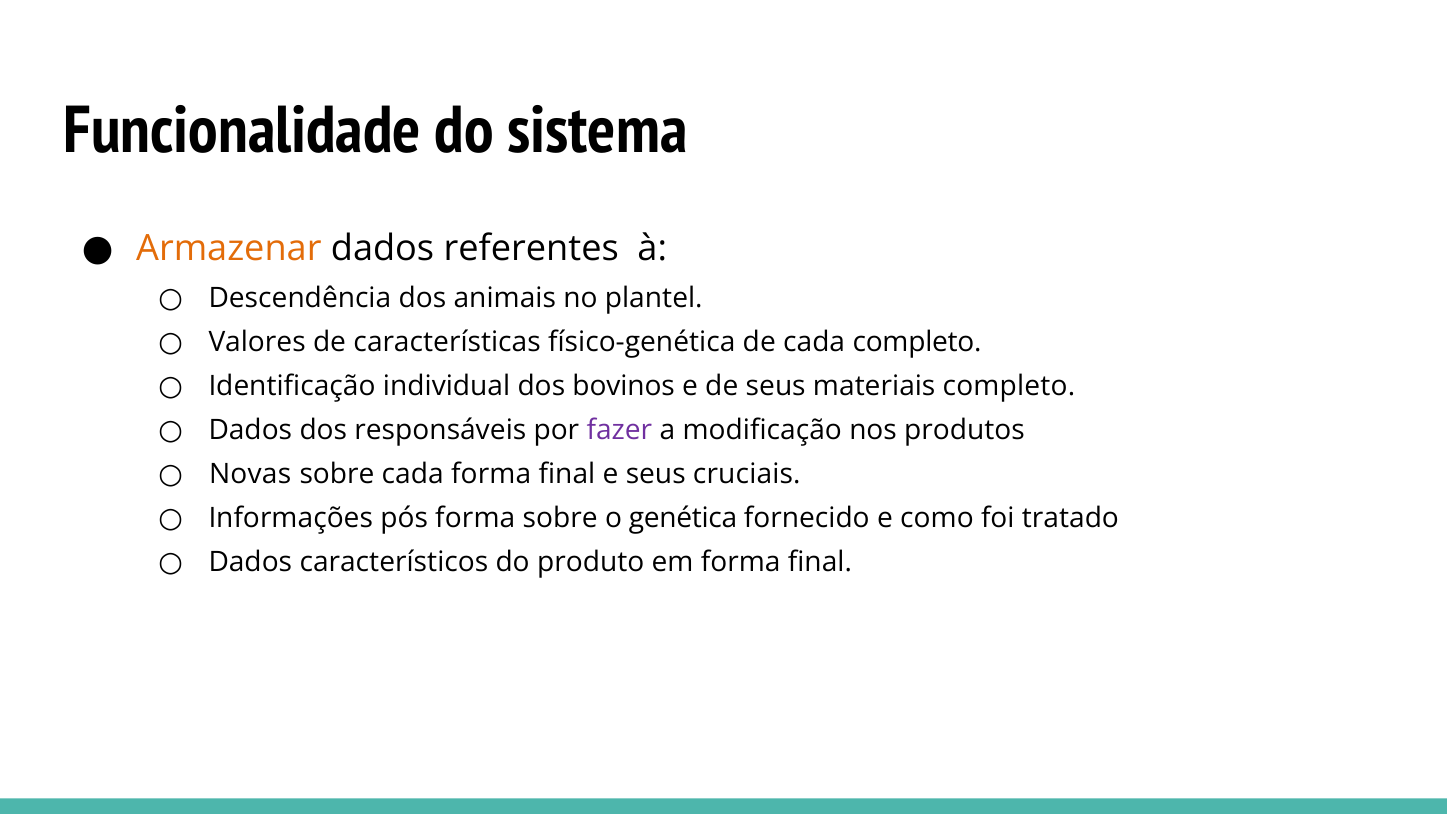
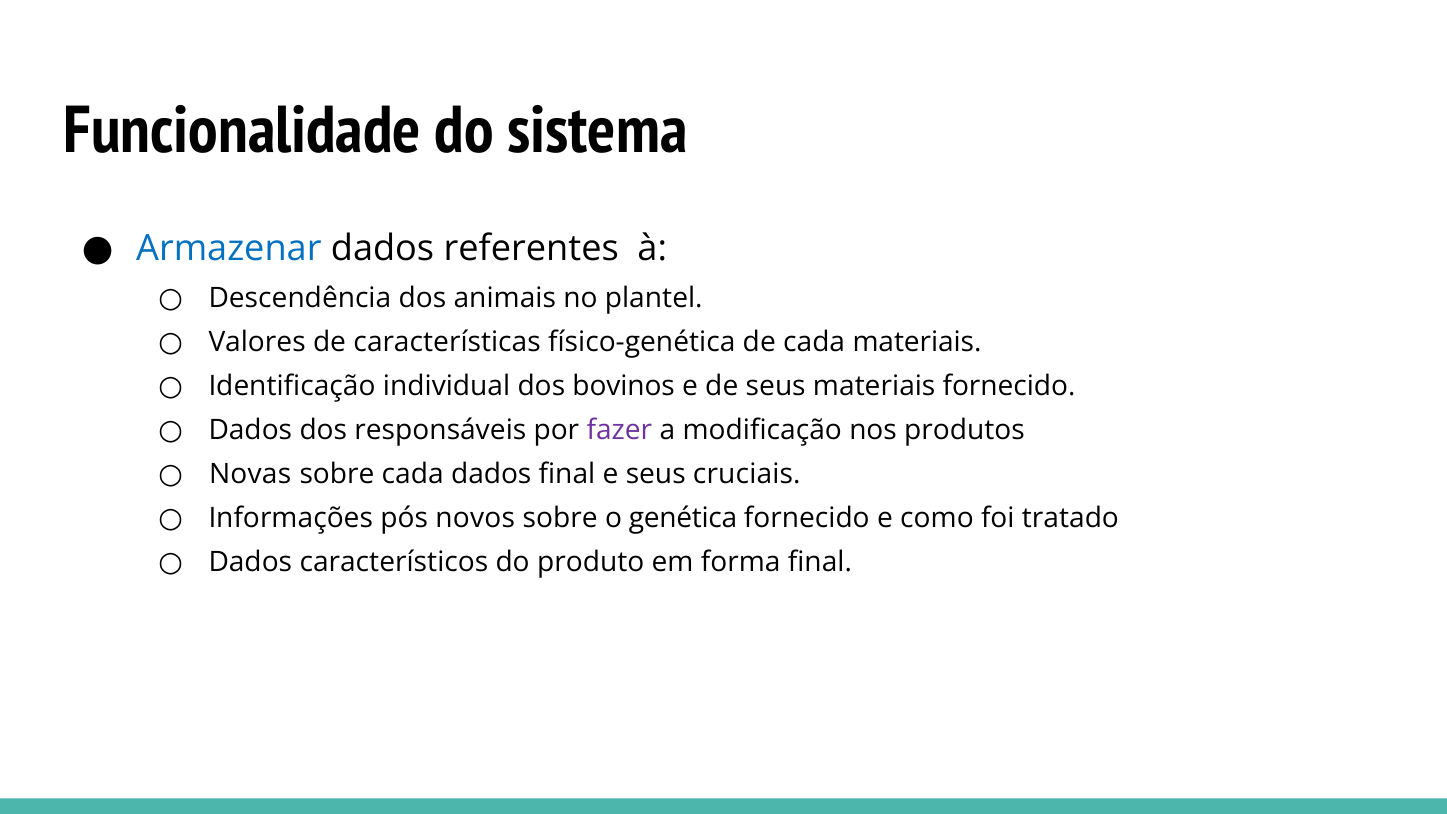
Armazenar colour: orange -> blue (229, 249)
cada completo: completo -> materiais (917, 342)
materiais completo: completo -> fornecido (1009, 386)
cada forma: forma -> dados (491, 474)
pós forma: forma -> novos (475, 518)
